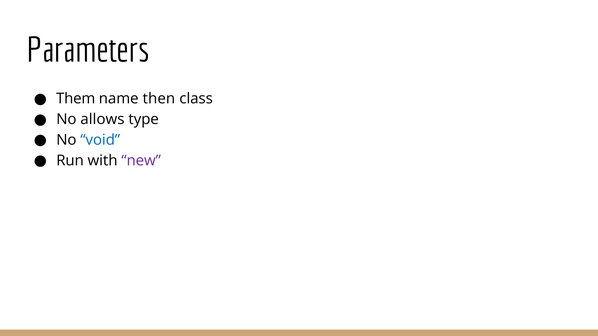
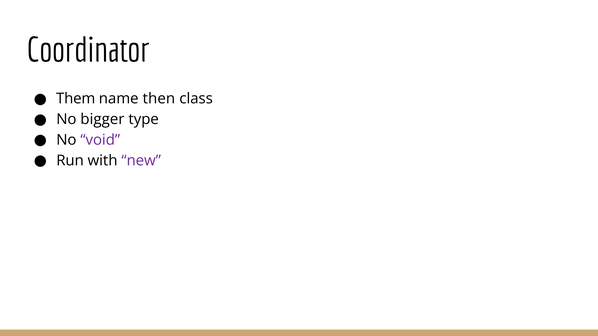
Parameters: Parameters -> Coordinator (88, 51)
allows: allows -> bigger (102, 119)
void colour: blue -> purple (100, 140)
